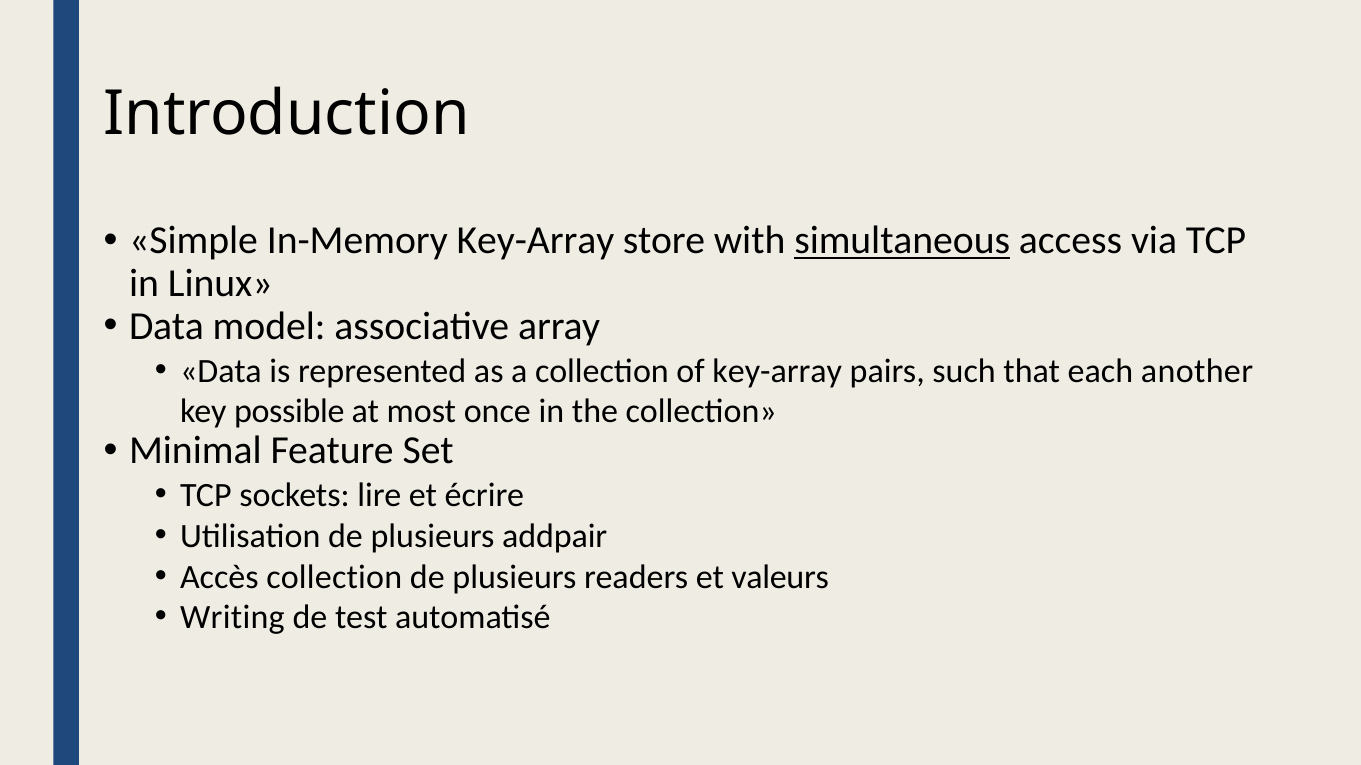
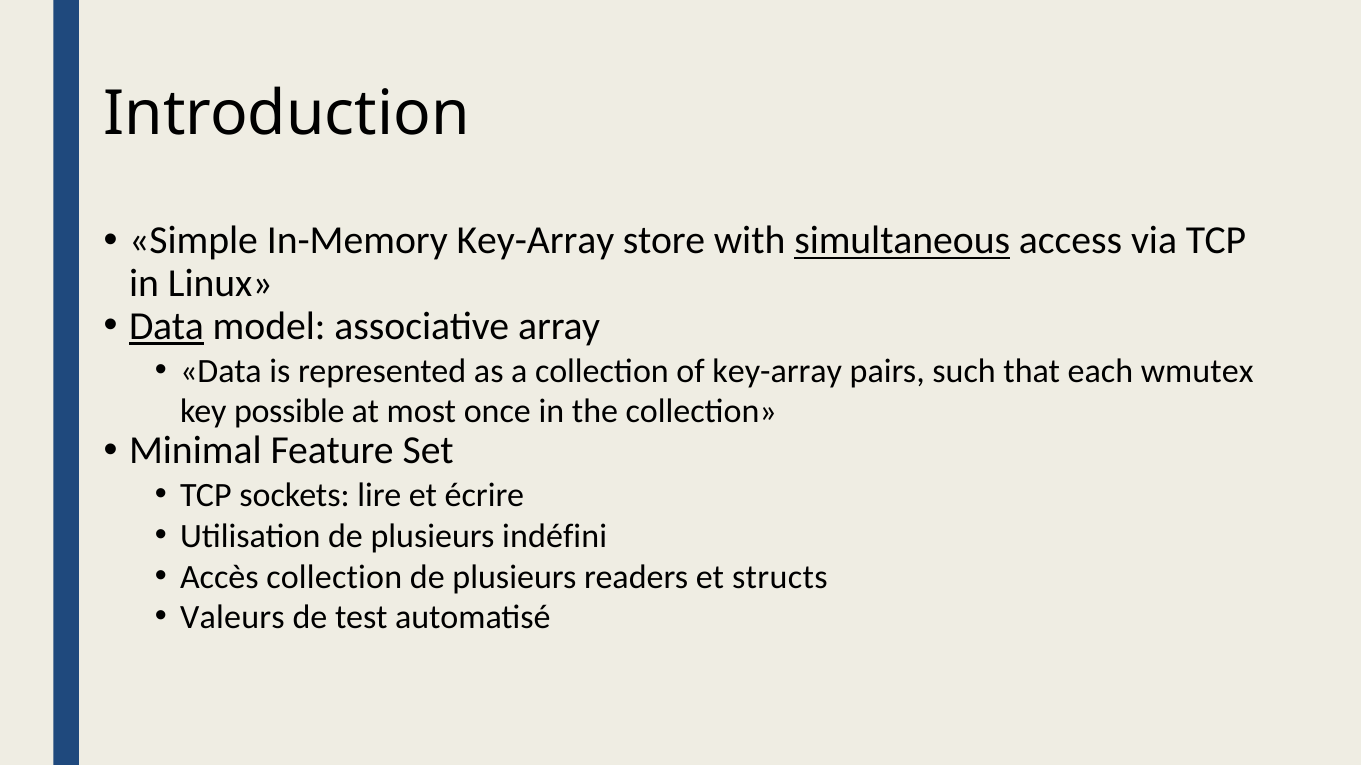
Data underline: none -> present (167, 327)
another: another -> wmutex (1197, 371)
addpair: addpair -> indéfini (555, 536)
valeurs: valeurs -> structs (780, 577)
Writing: Writing -> Valeurs (232, 618)
